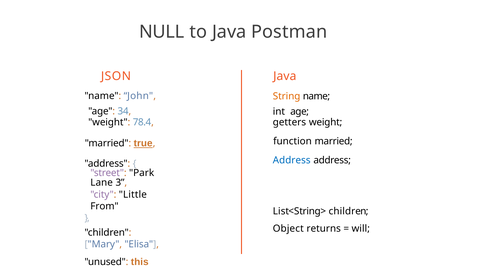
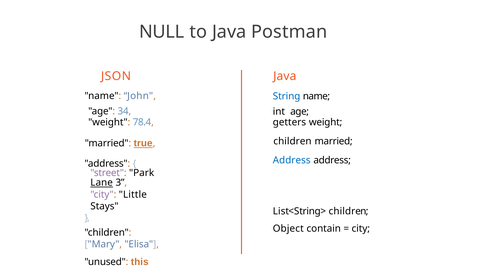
String colour: orange -> blue (287, 96)
function: function -> children (292, 141)
Lane underline: none -> present (102, 183)
From: From -> Stays (104, 206)
returns: returns -> contain (324, 228)
will: will -> city (361, 228)
